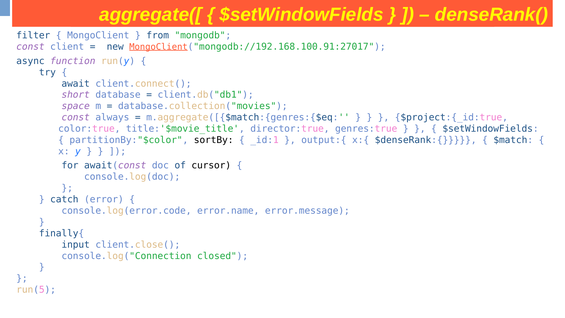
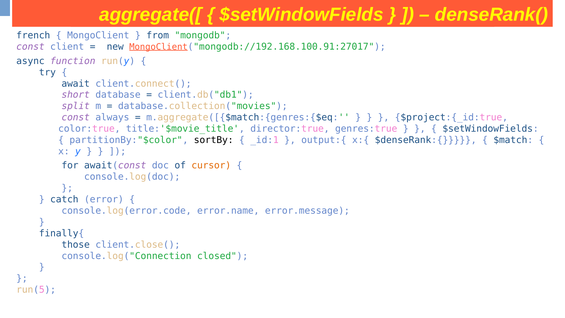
filter: filter -> french (33, 36)
space: space -> split (76, 106)
cursor colour: black -> orange (211, 165)
input: input -> those (76, 244)
